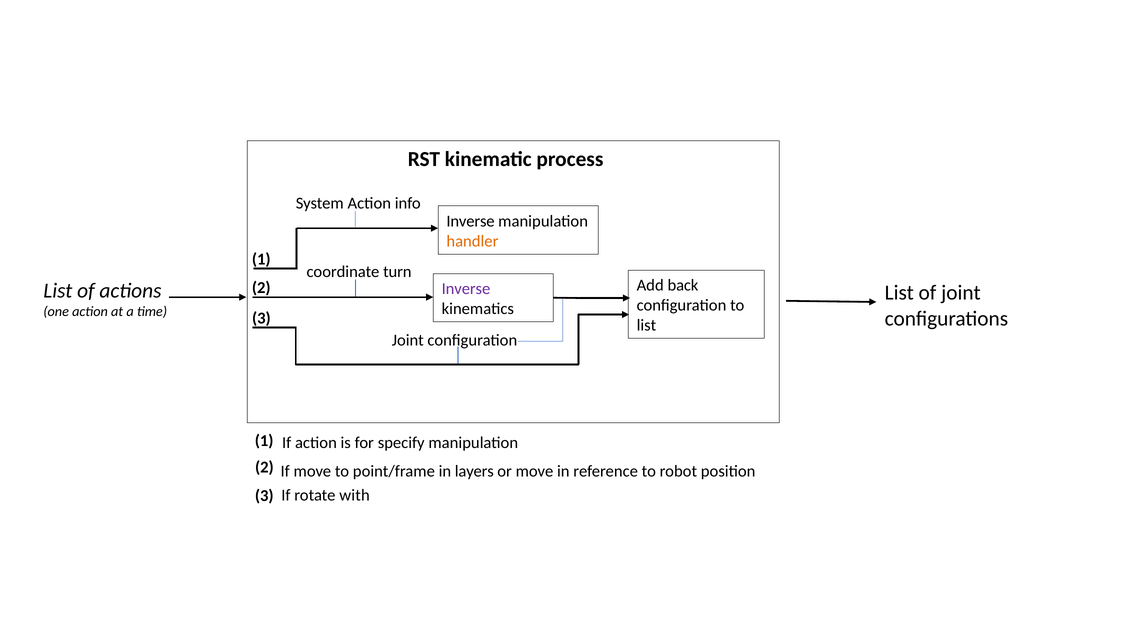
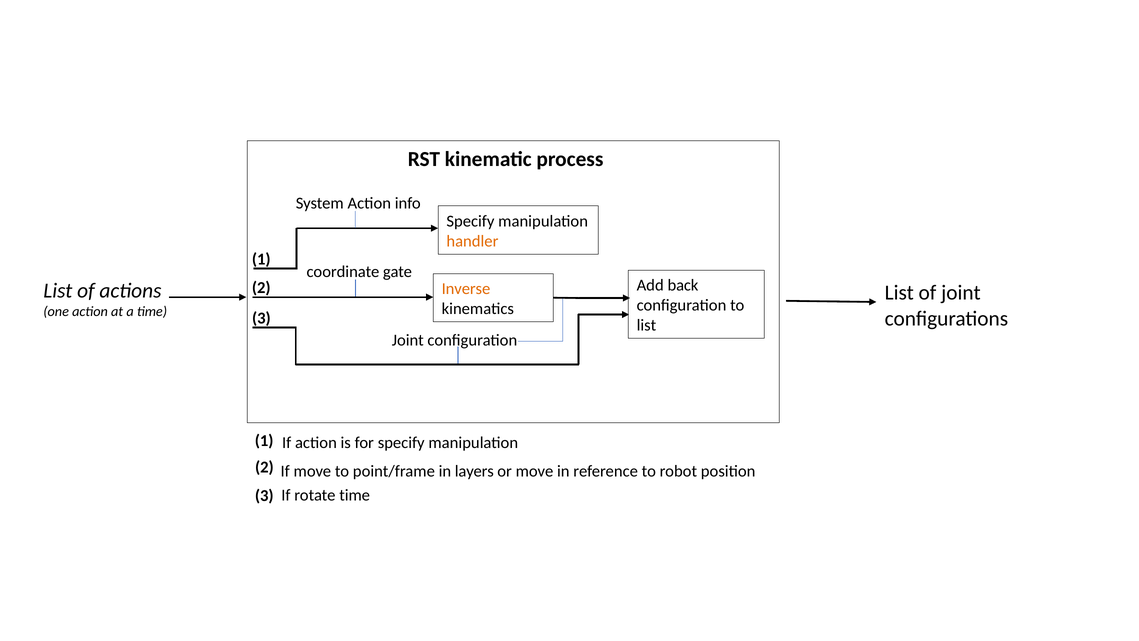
Inverse: Inverse -> Specify (470, 221)
turn: turn -> gate (397, 272)
Inverse colour: purple -> orange (466, 289)
rotate with: with -> time (355, 495)
